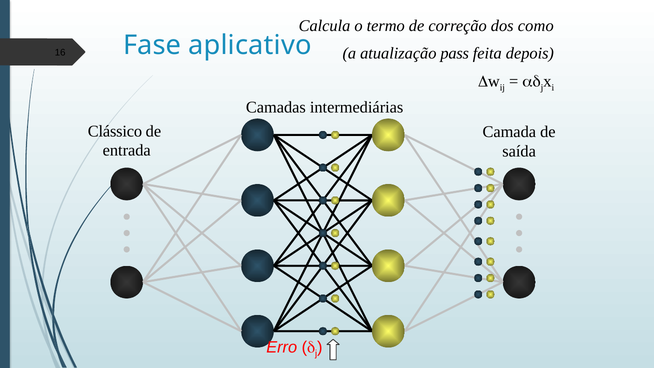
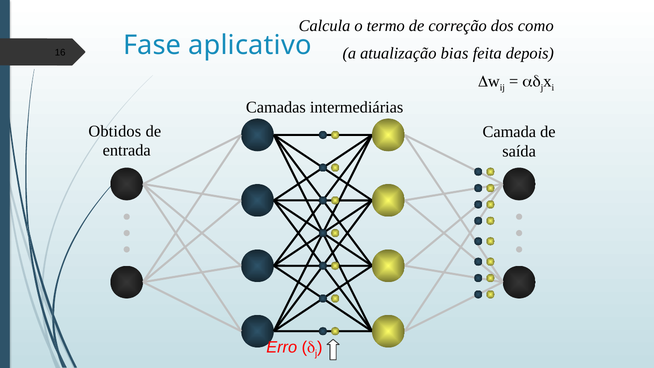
pass: pass -> bias (455, 53)
Clássico: Clássico -> Obtidos (115, 131)
